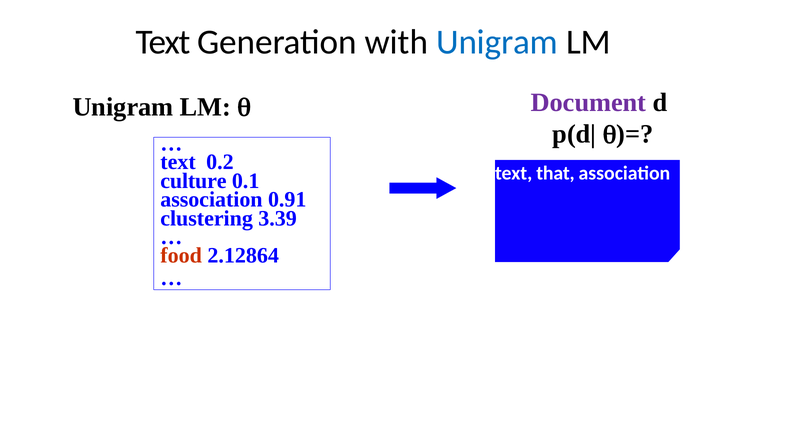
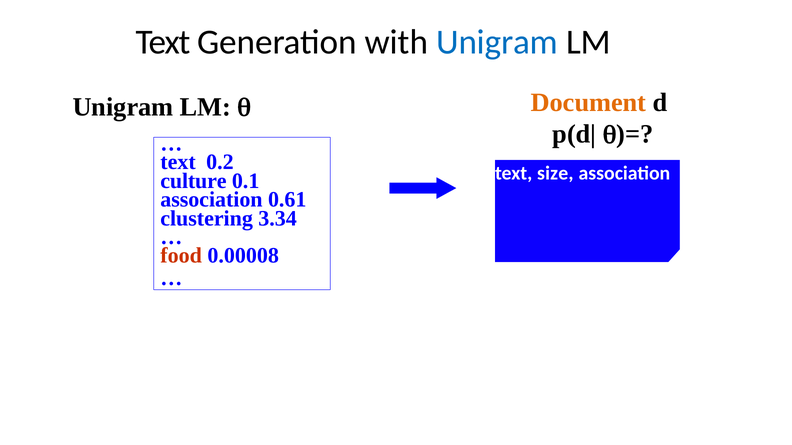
Document colour: purple -> orange (589, 103)
that: that -> size (555, 173)
0.91: 0.91 -> 0.61 (287, 200)
3.39: 3.39 -> 3.34 (278, 219)
2.12864: 2.12864 -> 0.00008 (243, 256)
